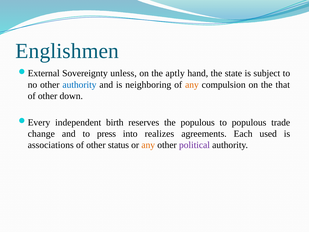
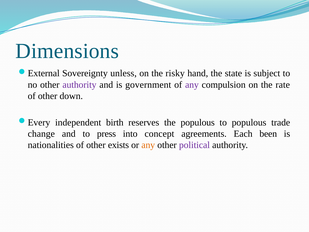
Englishmen: Englishmen -> Dimensions (67, 51)
aptly: aptly -> risky (175, 73)
authority colour: blue -> purple (79, 85)
neighboring: neighboring -> government (148, 85)
any colour: orange -> purple (192, 85)
that: that -> rate (283, 85)
realizes: realizes -> concept (159, 134)
used: used -> been (268, 134)
associations: associations -> nationalities (51, 145)
status: status -> exists (118, 145)
